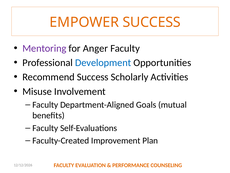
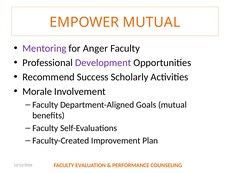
EMPOWER SUCCESS: SUCCESS -> MUTUAL (152, 22)
Development colour: blue -> purple (103, 63)
Misuse: Misuse -> Morale (37, 91)
